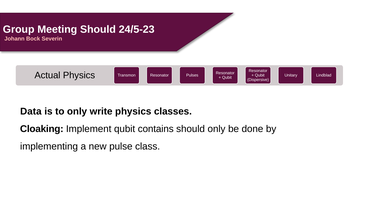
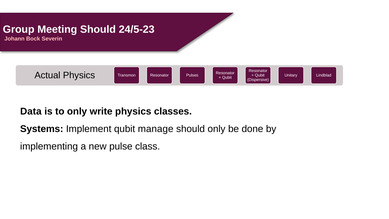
Cloaking: Cloaking -> Systems (42, 129)
contains: contains -> manage (156, 129)
